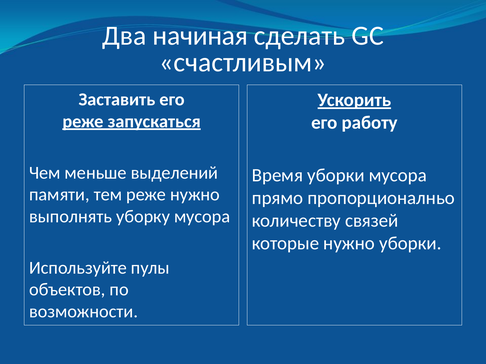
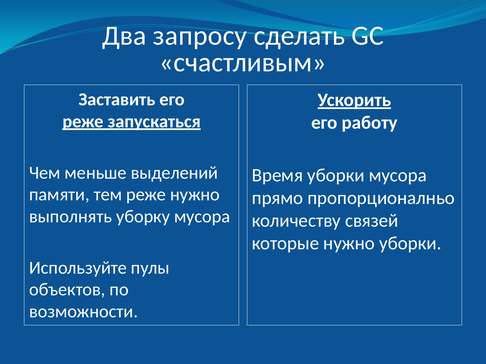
начиная: начиная -> запросу (200, 36)
